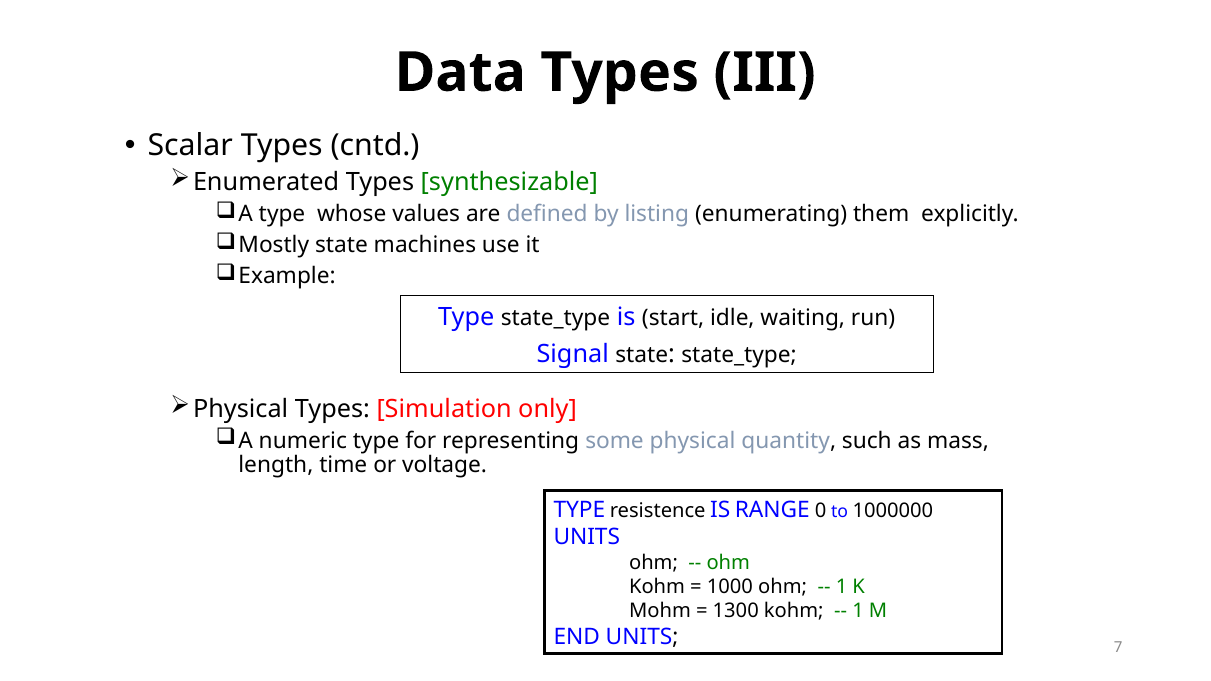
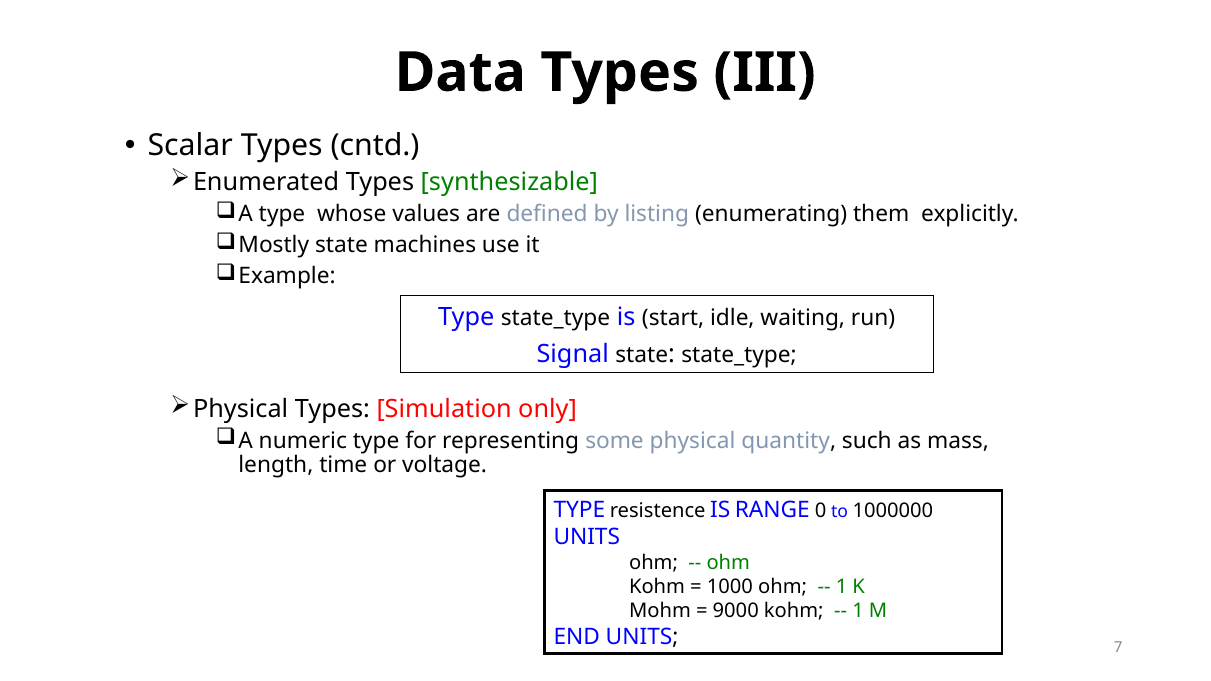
1300: 1300 -> 9000 (736, 611)
